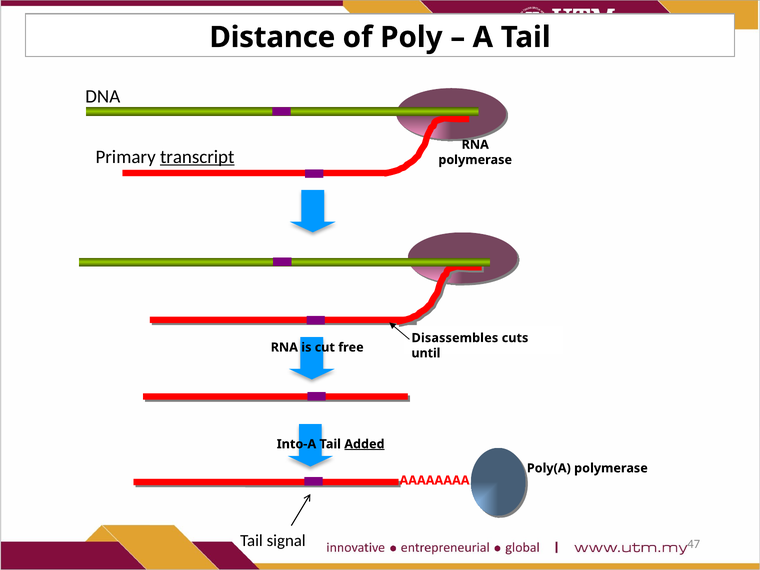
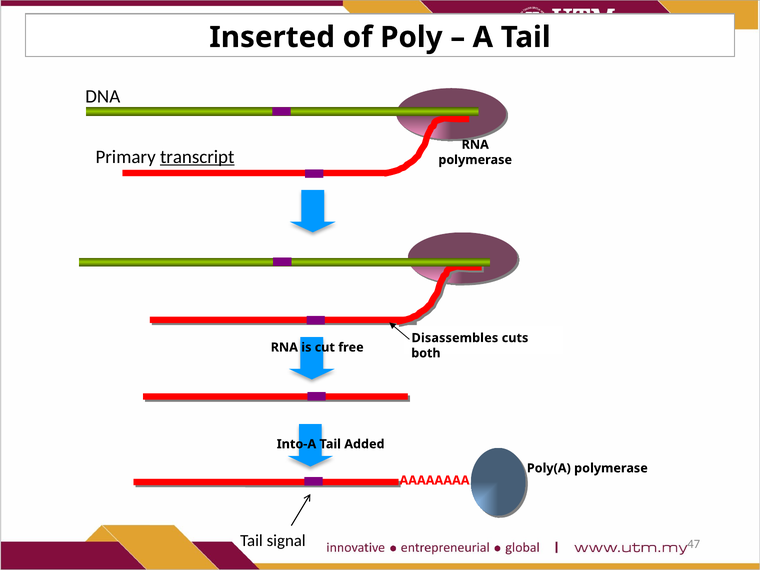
Distance: Distance -> Inserted (272, 37)
until: until -> both (426, 353)
Added underline: present -> none (364, 444)
